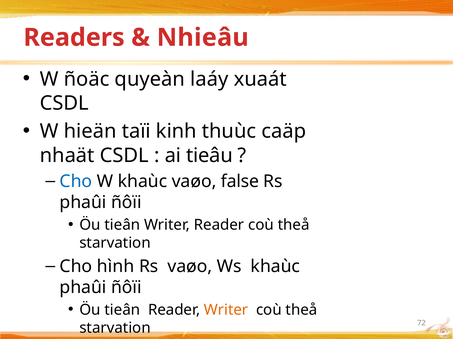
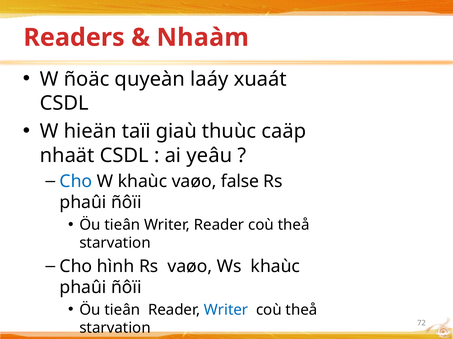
Nhieâu: Nhieâu -> Nhaàm (203, 38)
kinh: kinh -> giaù (176, 132)
tieâu: tieâu -> yeâu (209, 156)
Writer colour: orange -> blue (226, 310)
